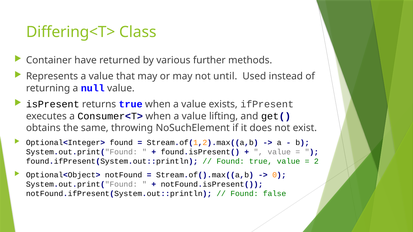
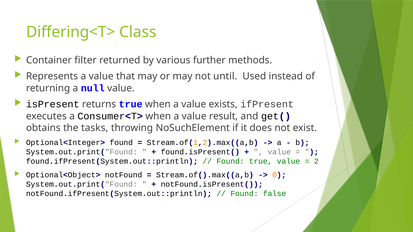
have: have -> filter (85, 60)
lifting: lifting -> result (224, 116)
same: same -> tasks (95, 128)
